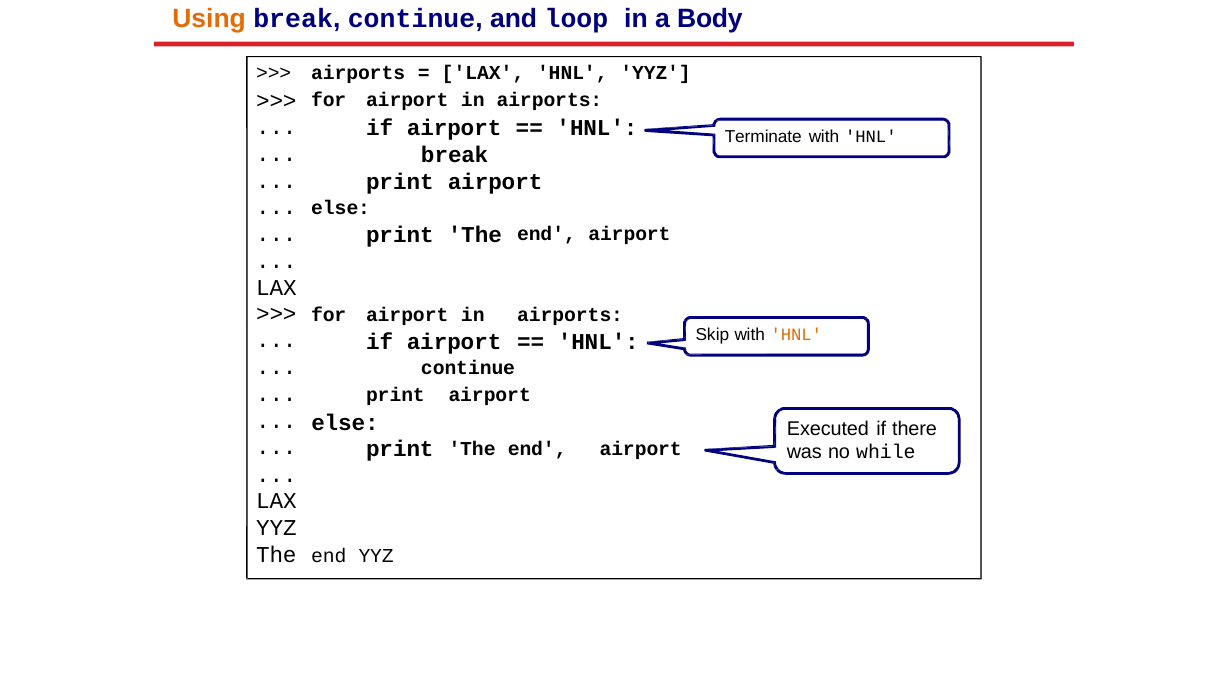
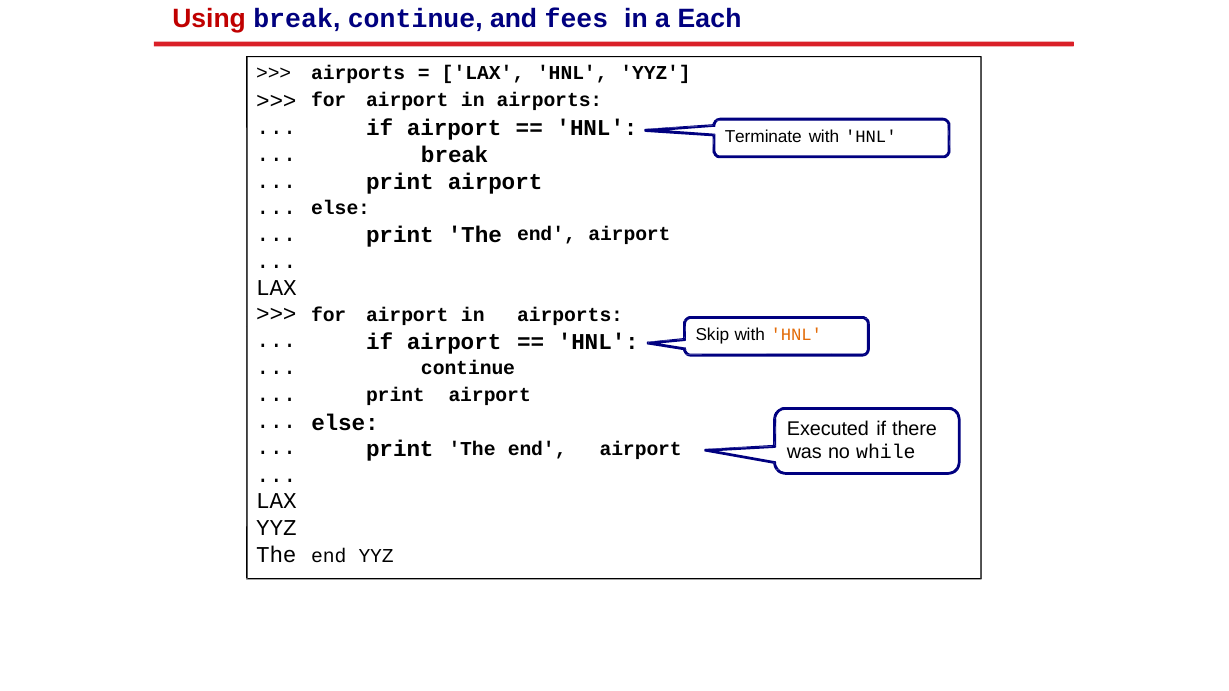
Using colour: orange -> red (209, 19)
loop: loop -> fees (576, 19)
Body: Body -> Each (710, 19)
